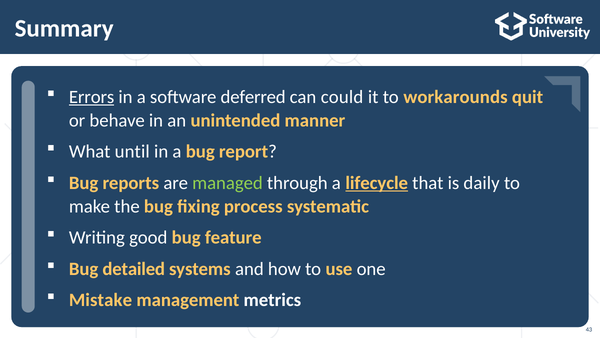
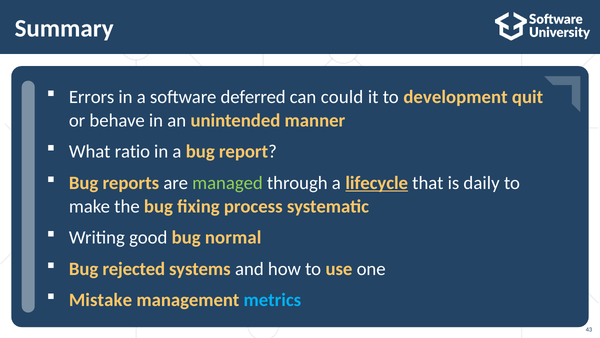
Errors underline: present -> none (92, 97)
workarounds: workarounds -> development (456, 97)
until: until -> ratio (132, 152)
feature: feature -> normal (233, 237)
detailed: detailed -> rejected (134, 269)
metrics colour: white -> light blue (272, 300)
